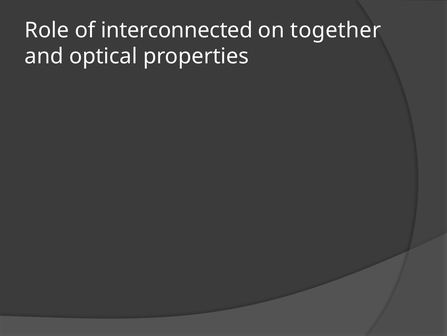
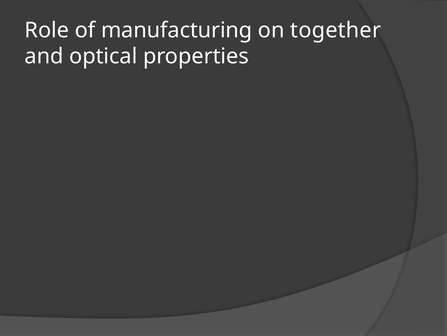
interconnected: interconnected -> manufacturing (177, 30)
